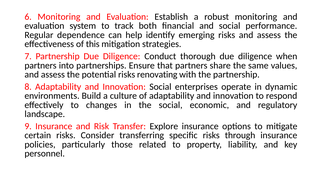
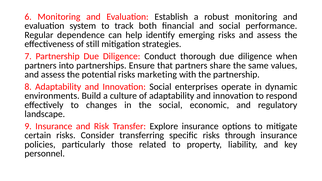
this: this -> still (93, 44)
renovating: renovating -> marketing (157, 75)
